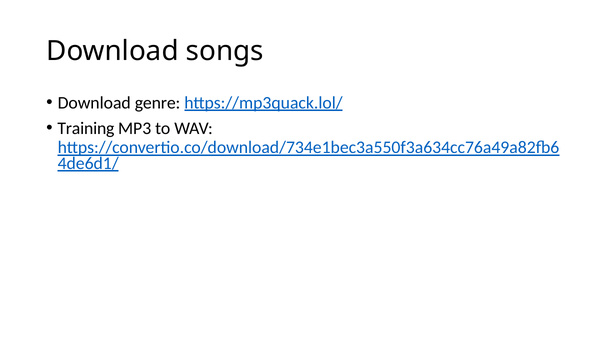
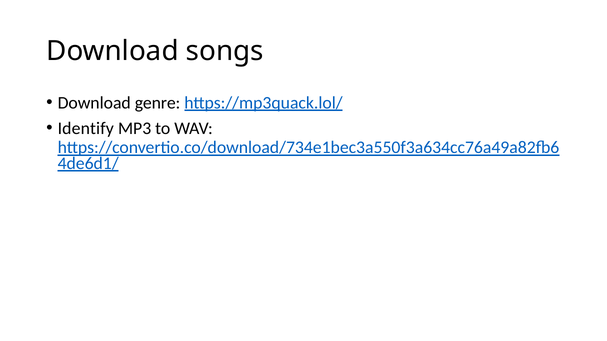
Training: Training -> Identify (86, 128)
